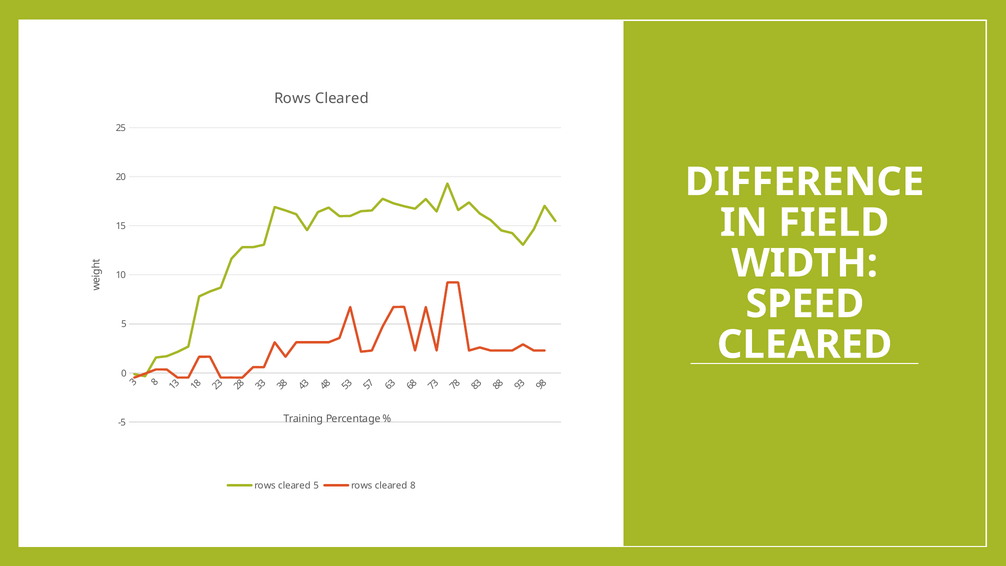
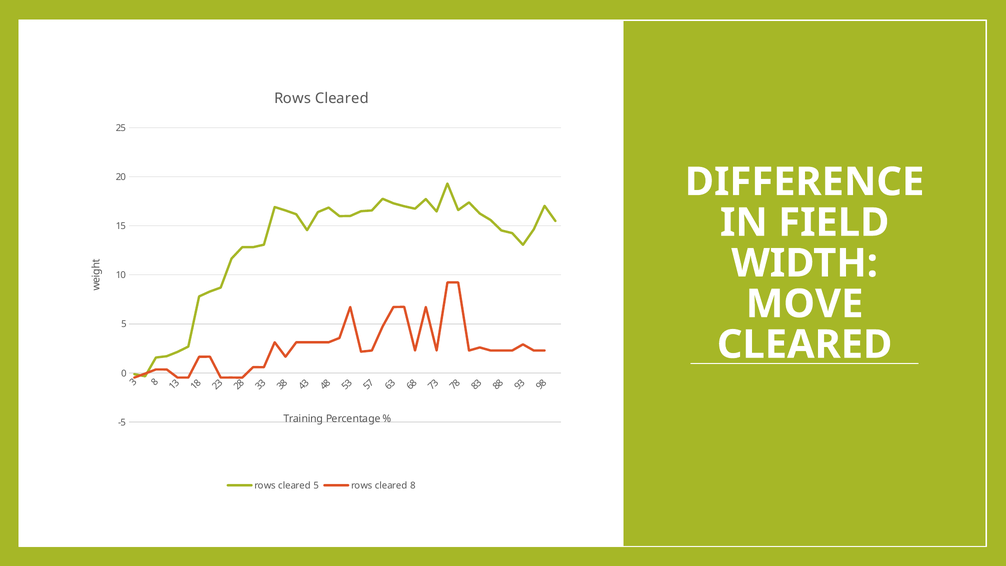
SPEED: SPEED -> MOVE (805, 304)
